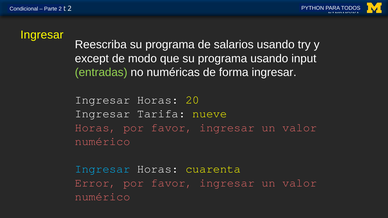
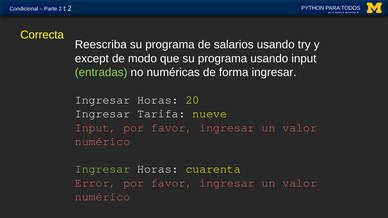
Ingresar: Ingresar -> Correcta (42, 35)
Horas: Horas -> Input (96, 128)
Ingresar colour: light blue -> light green (103, 169)
